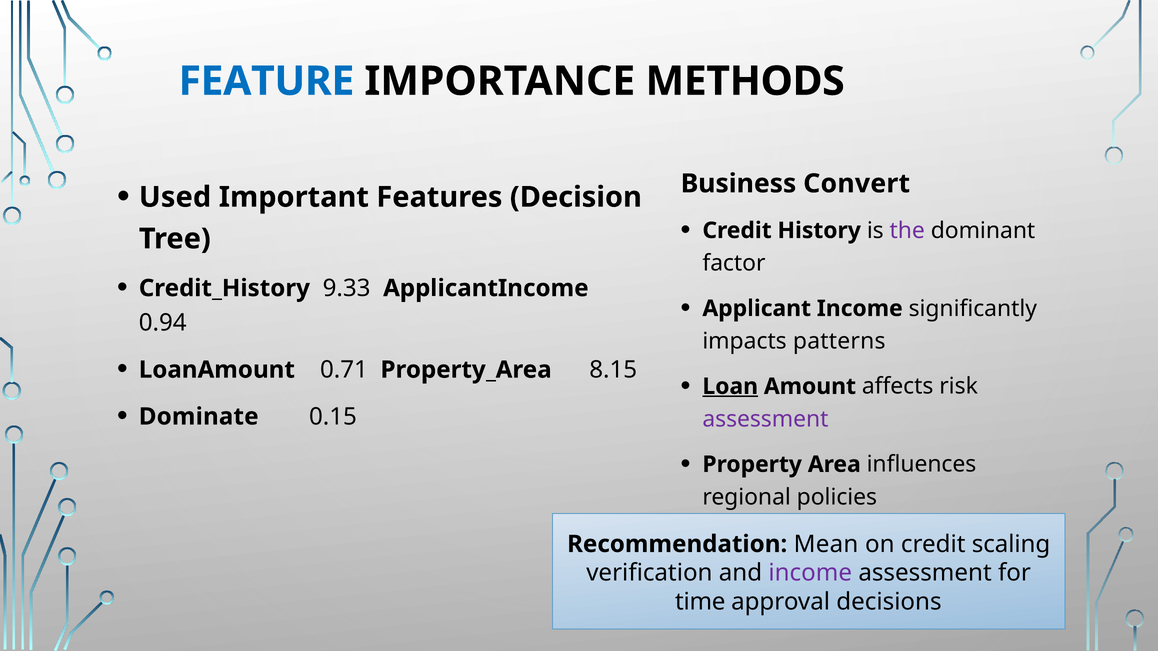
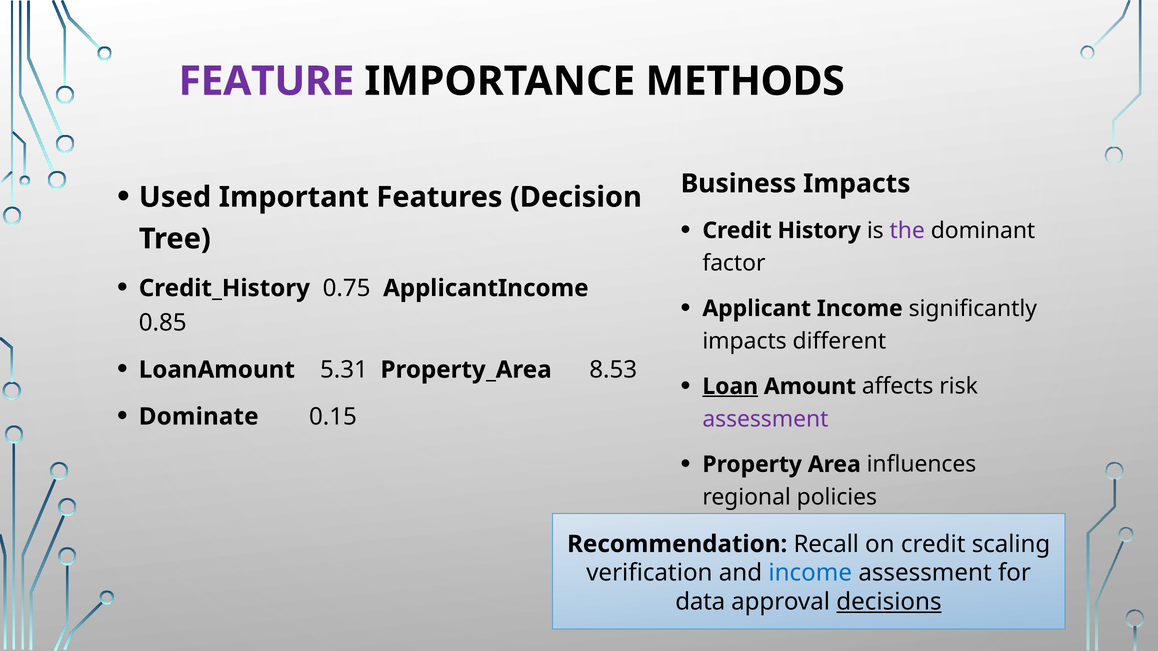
FEATURE colour: blue -> purple (266, 81)
Business Convert: Convert -> Impacts (857, 184)
9.33: 9.33 -> 0.75 (347, 288)
0.94: 0.94 -> 0.85 (163, 323)
patterns: patterns -> different (839, 342)
0.71: 0.71 -> 5.31 (344, 370)
8.15: 8.15 -> 8.53 (613, 370)
Mean: Mean -> Recall (826, 544)
income colour: purple -> blue (810, 573)
time: time -> data (700, 602)
decisions underline: none -> present (889, 602)
